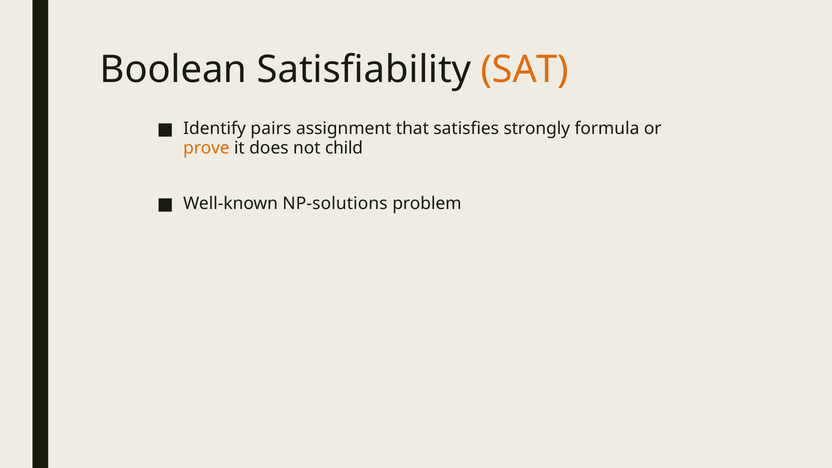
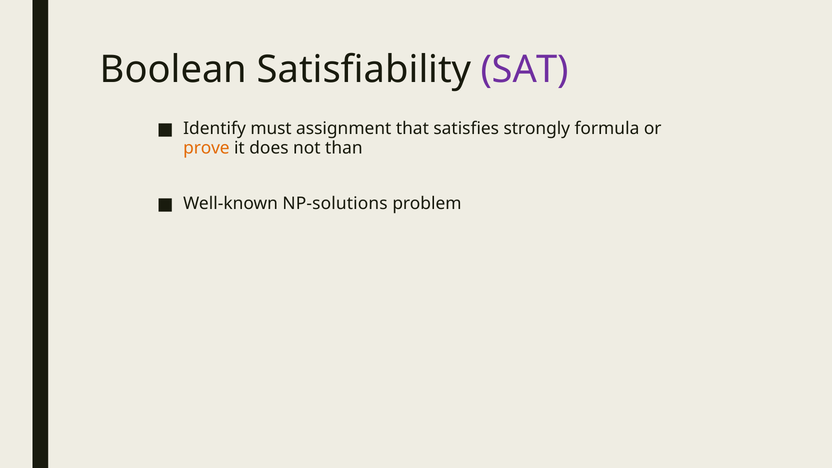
SAT colour: orange -> purple (525, 70)
pairs: pairs -> must (271, 129)
child: child -> than (344, 148)
